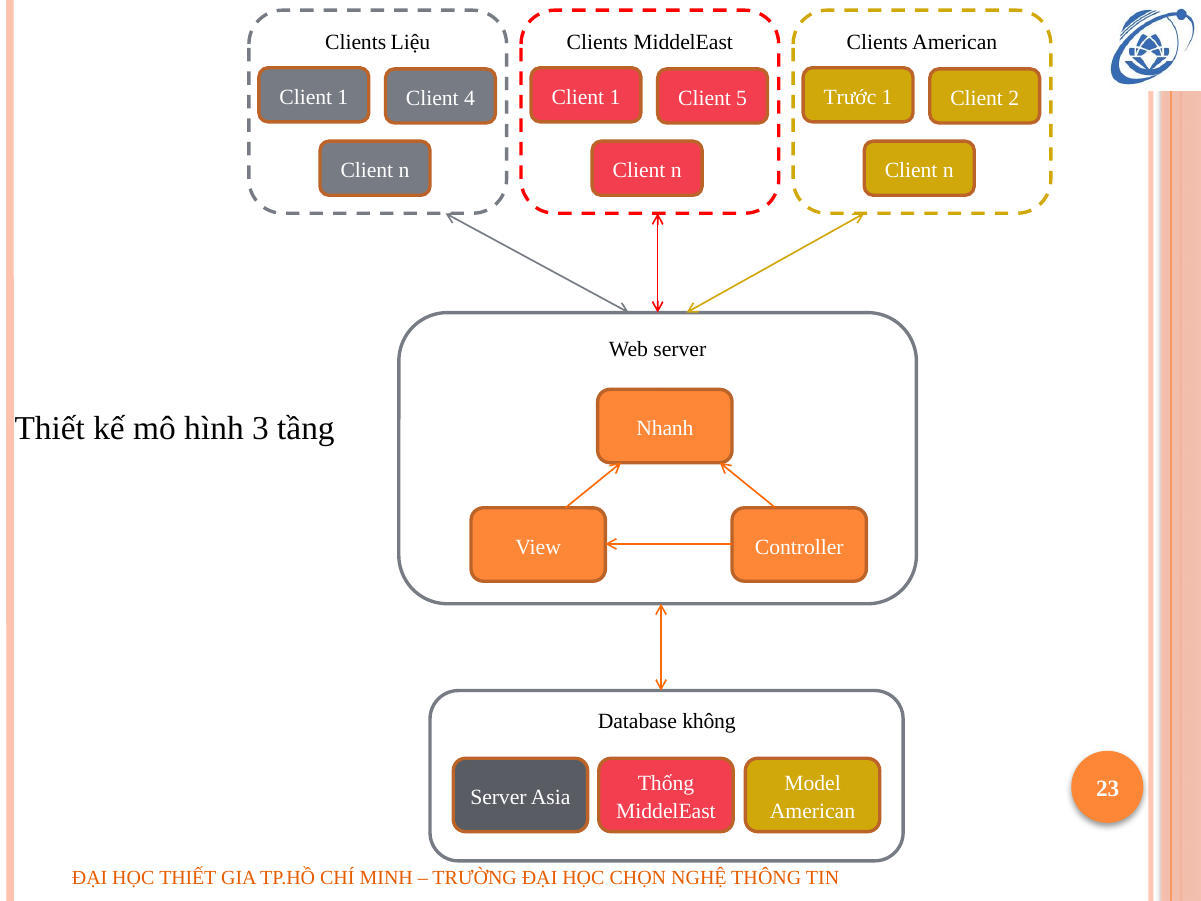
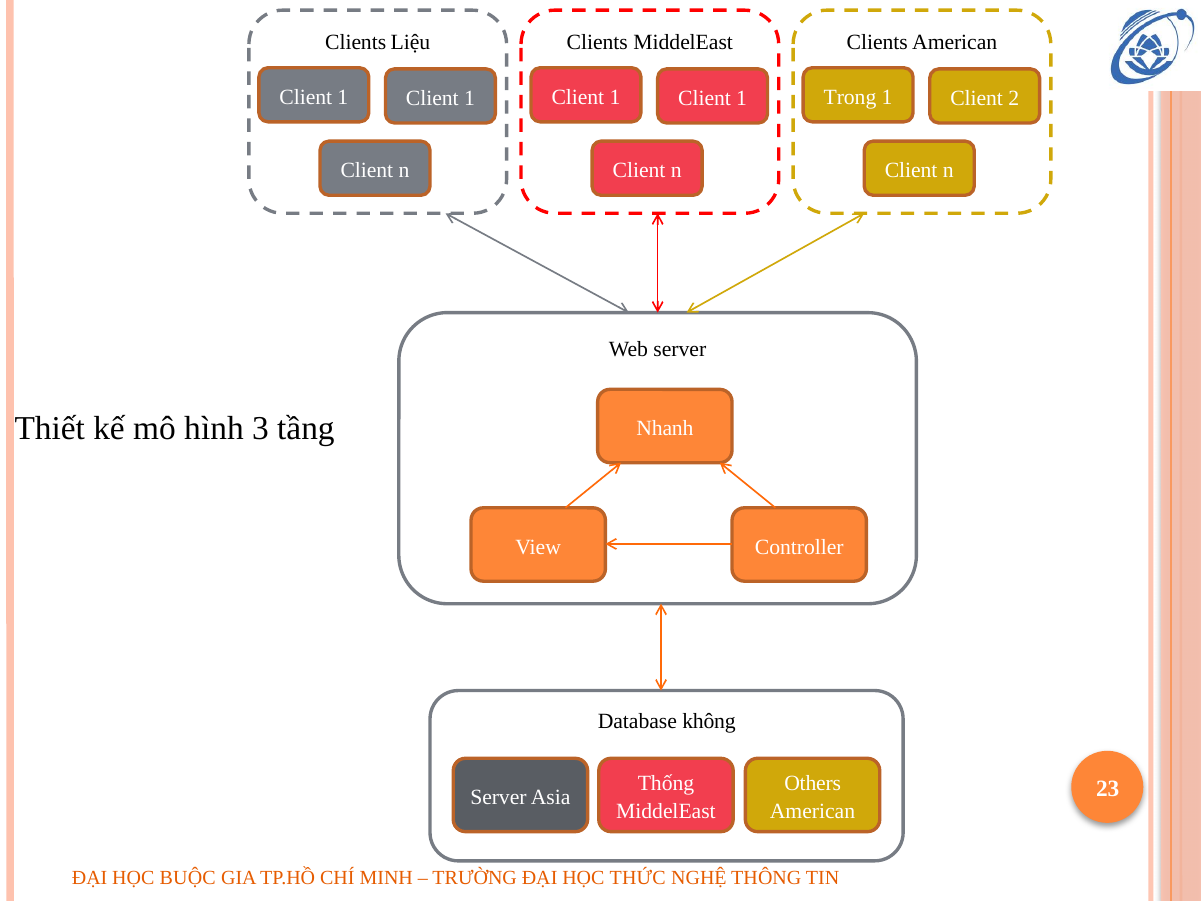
4: 4 -> 1 (470, 98)
5: 5 -> 1 (742, 98)
Trước: Trước -> Trong (850, 97)
Model: Model -> Others (813, 783)
HỌC THIẾT: THIẾT -> BUỘC (188, 878)
CHỌN: CHỌN -> THỨC (638, 878)
